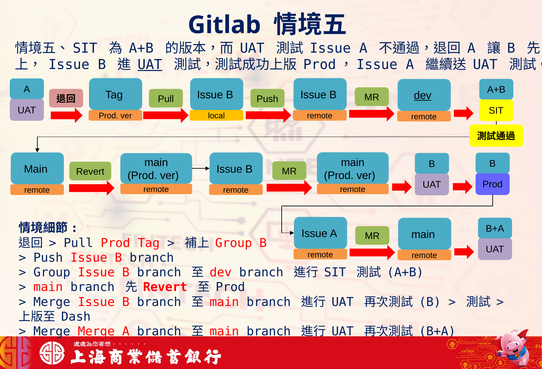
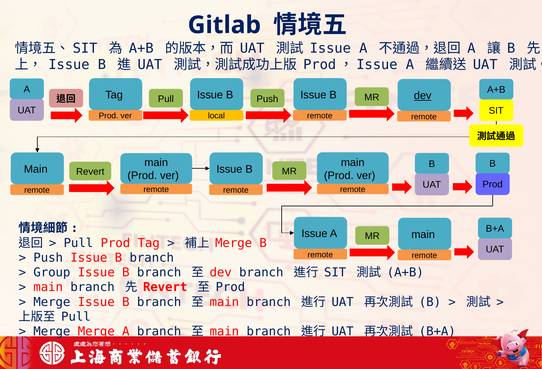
UAT underline: present -> none (150, 65)
Group: Group -> Merge (234, 243)
Dash: Dash -> Pull (76, 317)
